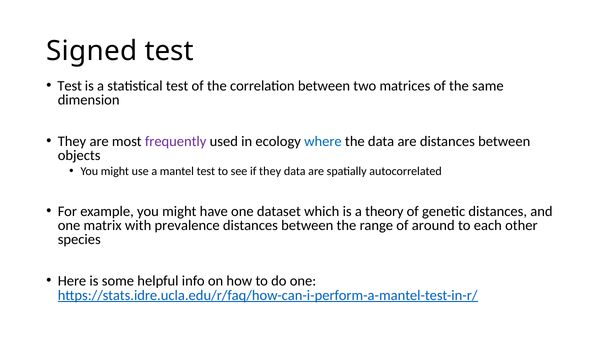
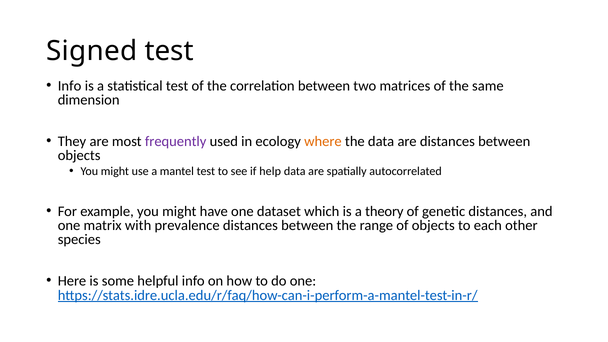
Test: Test -> Info (70, 86)
where colour: blue -> orange (323, 141)
if they: they -> help (270, 171)
of around: around -> objects (433, 225)
